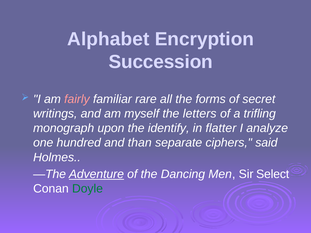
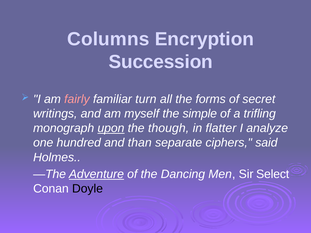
Alphabet: Alphabet -> Columns (108, 39)
rare: rare -> turn (146, 99)
letters: letters -> simple (200, 114)
upon underline: none -> present (111, 128)
identify: identify -> though (169, 128)
Doyle colour: green -> black (87, 189)
